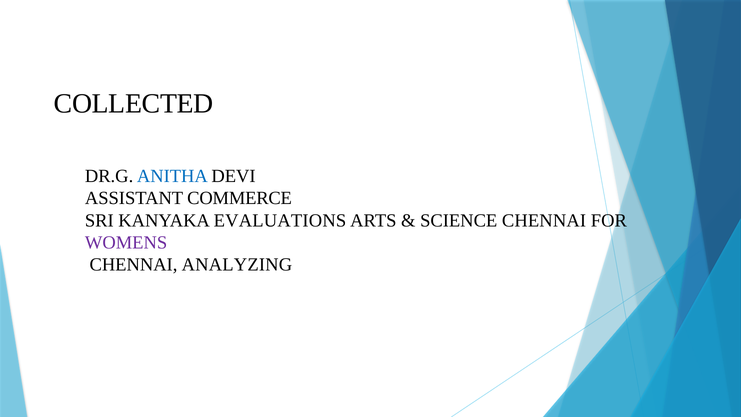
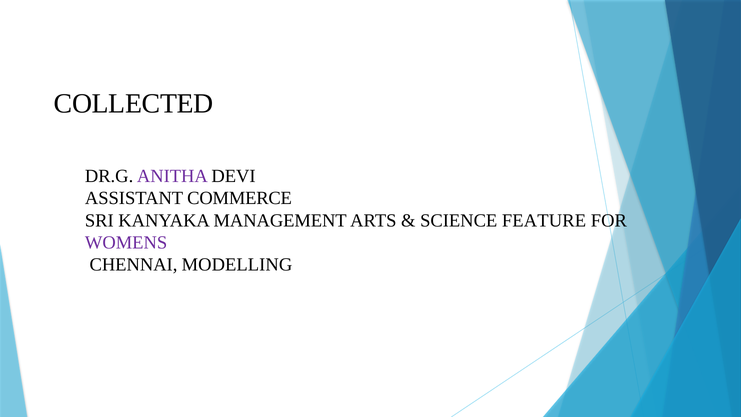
ANITHA colour: blue -> purple (172, 176)
EVALUATIONS: EVALUATIONS -> MANAGEMENT (280, 220)
SCIENCE CHENNAI: CHENNAI -> FEATURE (544, 220)
ANALYZING: ANALYZING -> MODELLING (237, 265)
